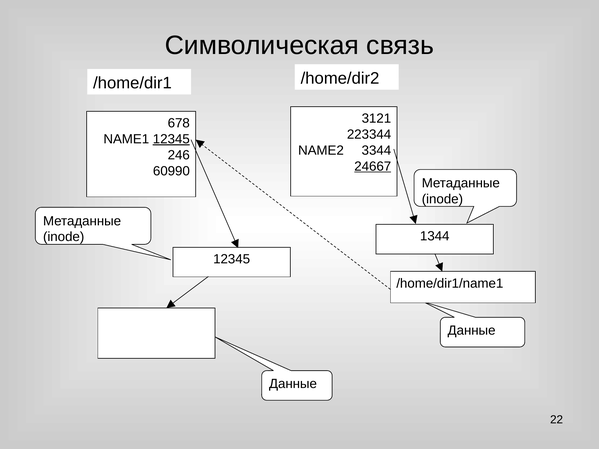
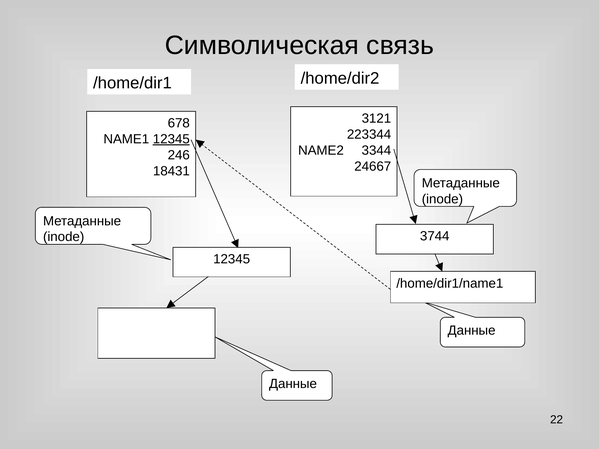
24667 underline: present -> none (373, 166)
60990: 60990 -> 18431 (171, 171)
1344: 1344 -> 3744 (435, 236)
